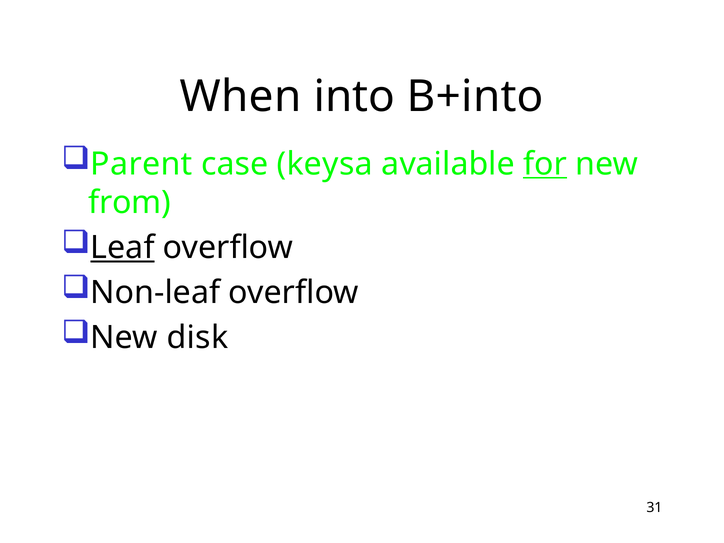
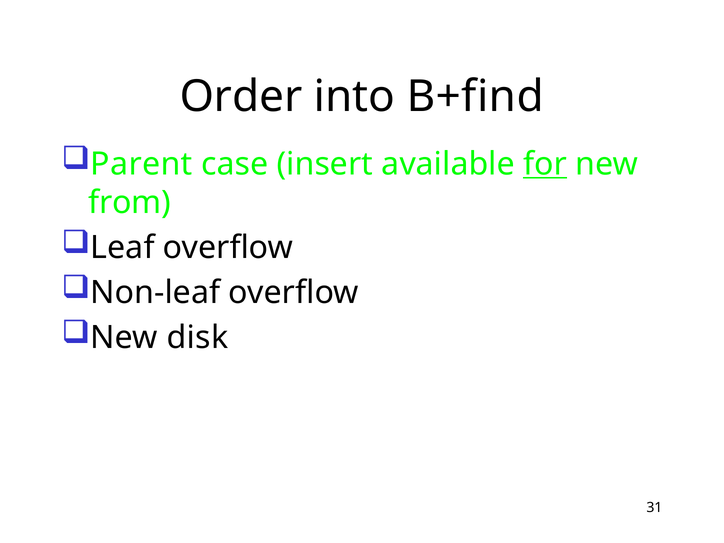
When: When -> Order (241, 97)
B+into: B+into -> B+find (475, 97)
keysa: keysa -> insert (325, 164)
Leaf underline: present -> none (123, 248)
